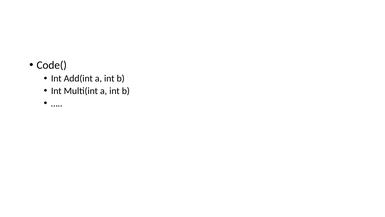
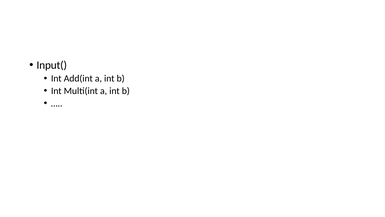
Code(: Code( -> Input( (52, 65)
